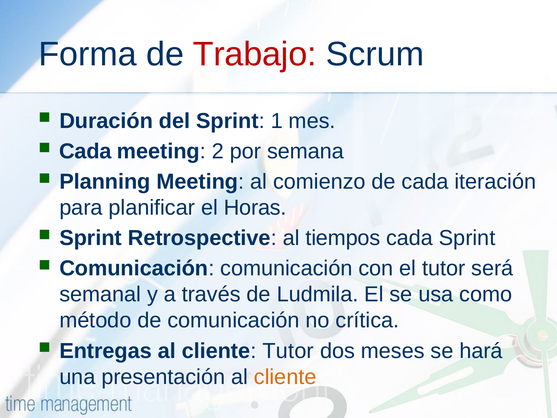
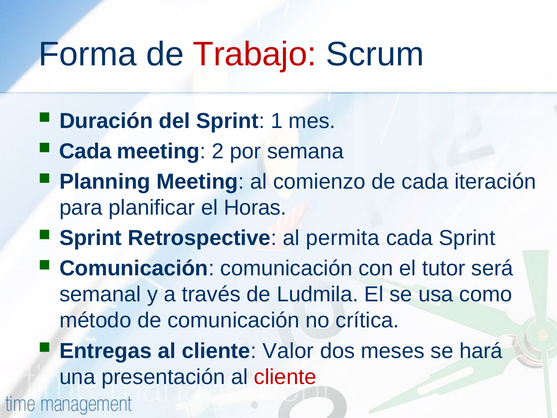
tiempos: tiempos -> permita (343, 238)
cliente Tutor: Tutor -> Valor (288, 351)
cliente colour: orange -> red (285, 377)
